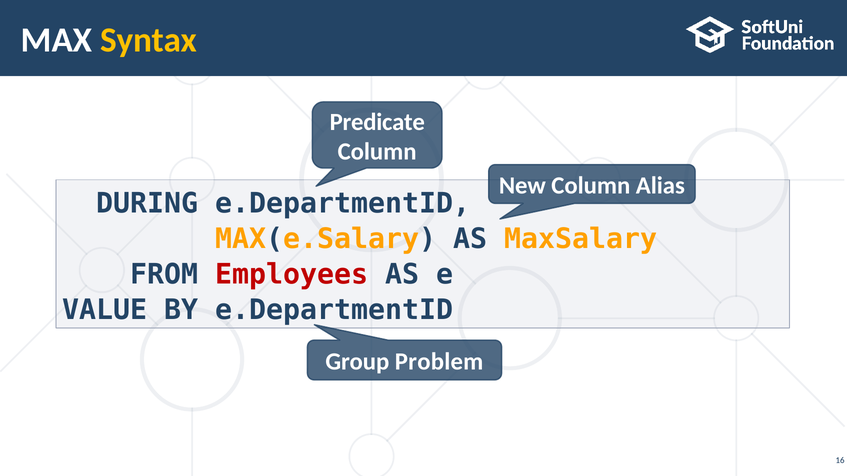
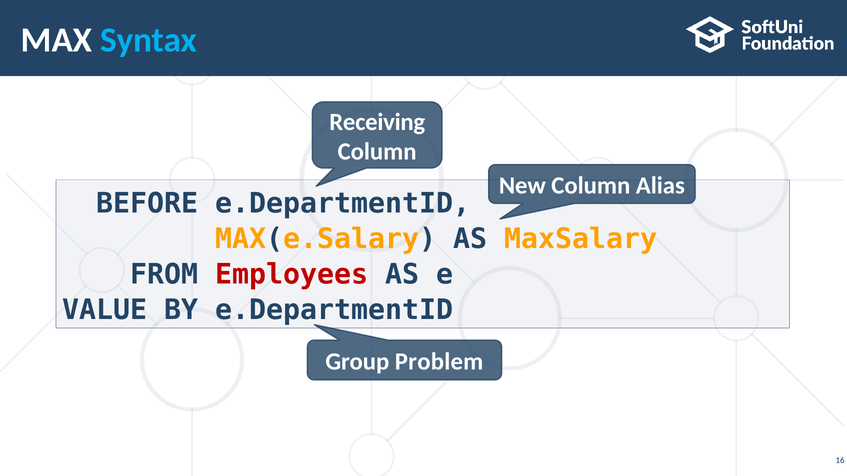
Syntax colour: yellow -> light blue (149, 40)
Predicate: Predicate -> Receiving (377, 122)
DURING: DURING -> BEFORE (147, 204)
